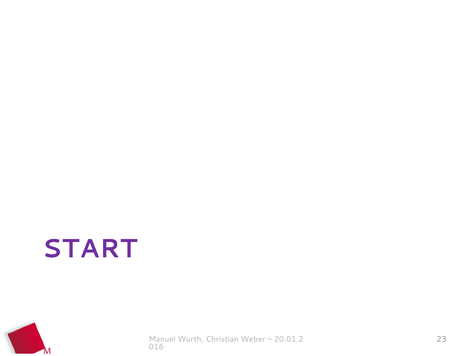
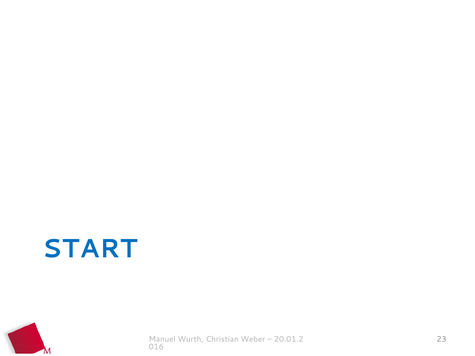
START colour: purple -> blue (90, 249)
